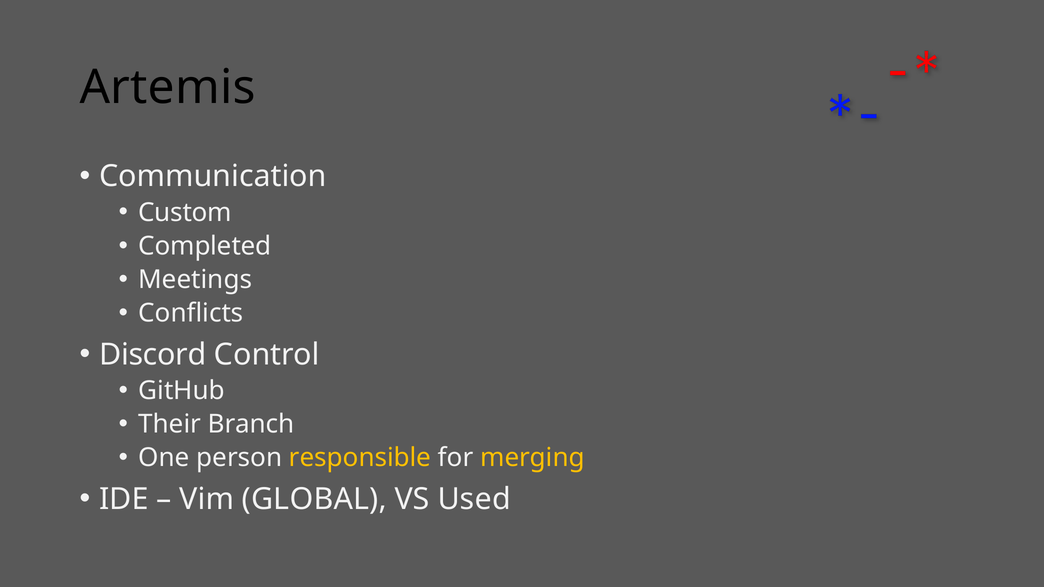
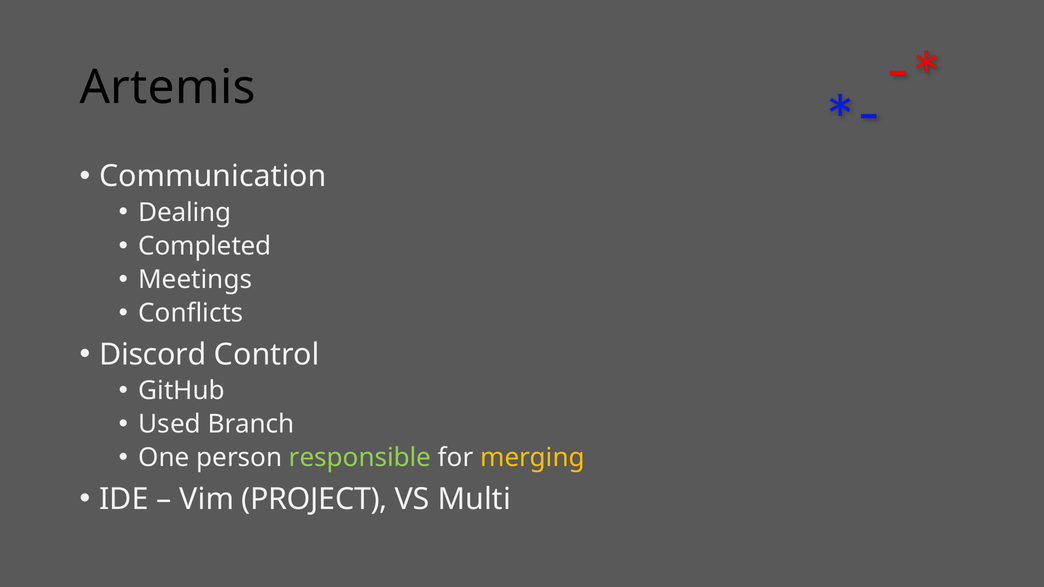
Custom: Custom -> Dealing (185, 213)
Their: Their -> Used (170, 424)
responsible colour: yellow -> light green (360, 458)
GLOBAL: GLOBAL -> PROJECT (315, 499)
Used: Used -> Multi (474, 499)
